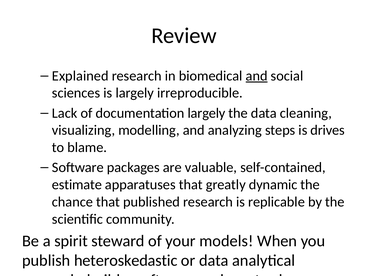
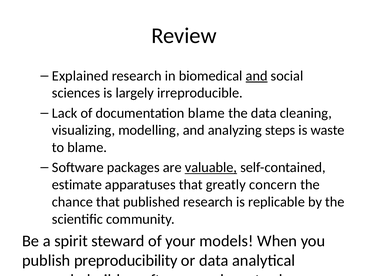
documentation largely: largely -> blame (206, 113)
drives: drives -> waste (328, 130)
valuable underline: none -> present (211, 167)
dynamic: dynamic -> concern (273, 185)
heteroskedastic: heteroskedastic -> preproducibility (126, 260)
